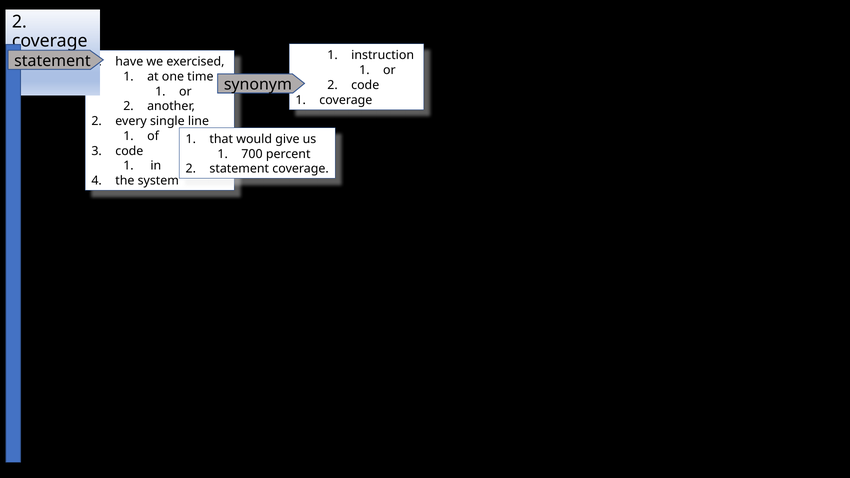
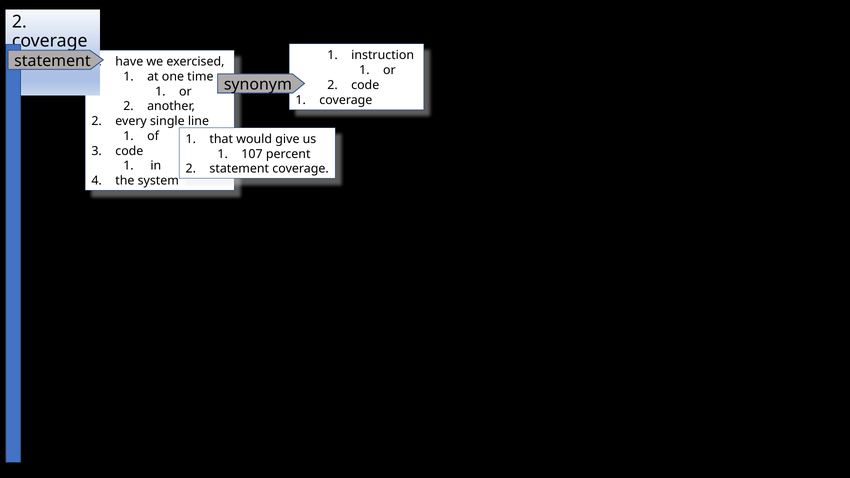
700: 700 -> 107 (252, 154)
